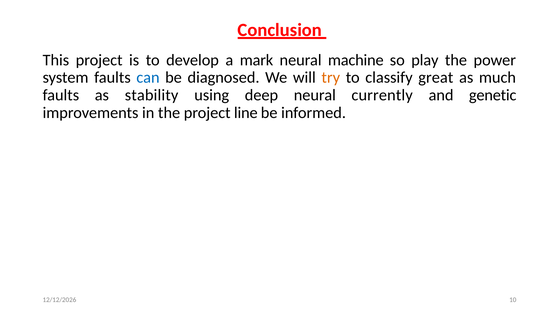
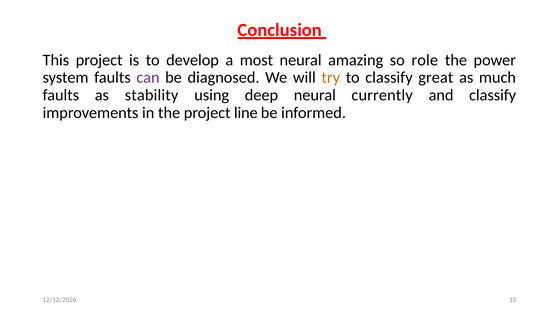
mark: mark -> most (256, 60)
machine: machine -> amazing (356, 60)
play: play -> role (425, 60)
can colour: blue -> purple (148, 78)
and genetic: genetic -> classify (493, 95)
